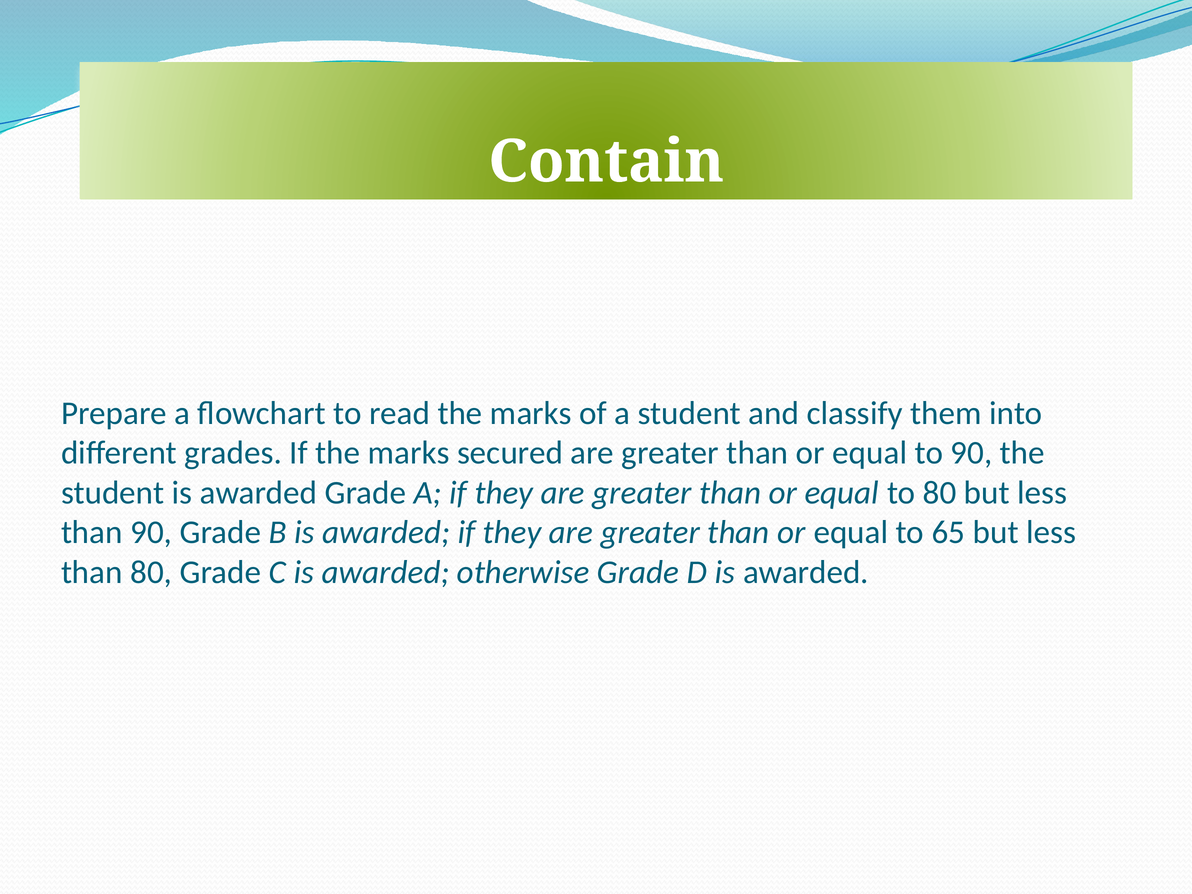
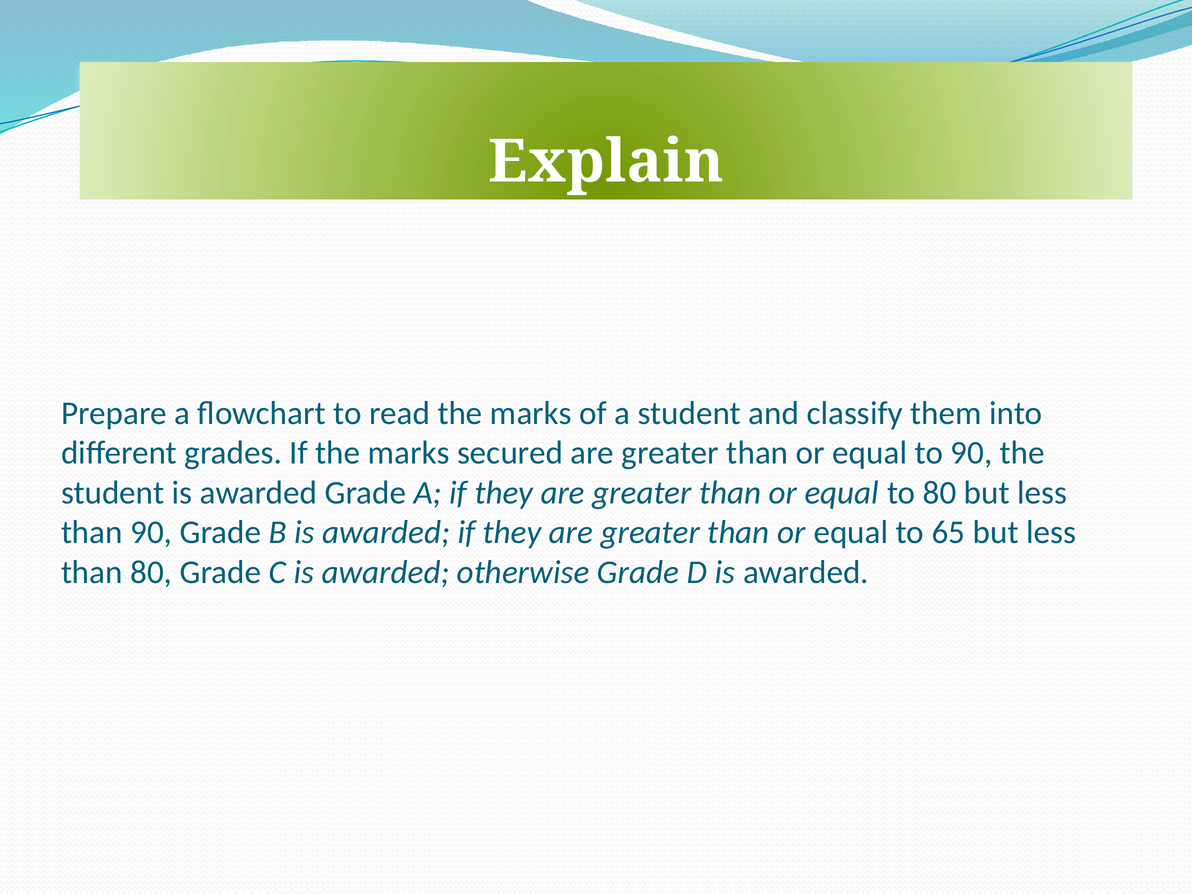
Contain: Contain -> Explain (606, 162)
